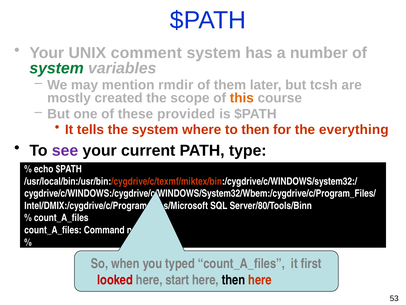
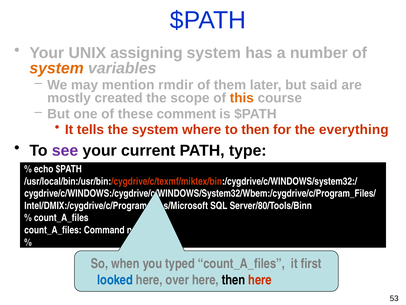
comment: comment -> assigning (146, 53)
system colour: green -> orange (57, 68)
tcsh: tcsh -> said (324, 85)
provided: provided -> comment (186, 114)
looked colour: red -> blue (115, 280)
start: start -> over (177, 280)
